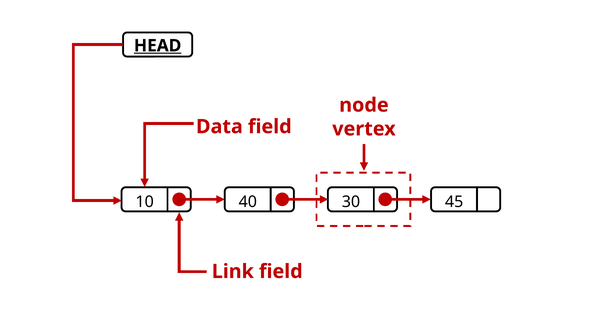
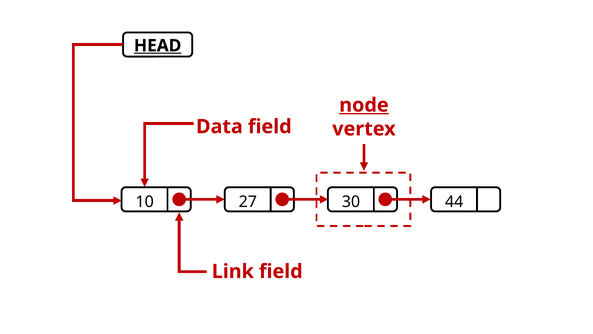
node underline: none -> present (364, 105)
40: 40 -> 27 (248, 201)
45: 45 -> 44 (454, 201)
